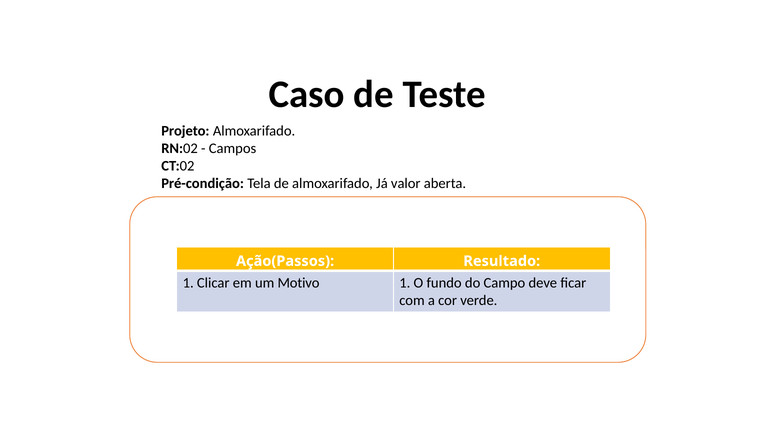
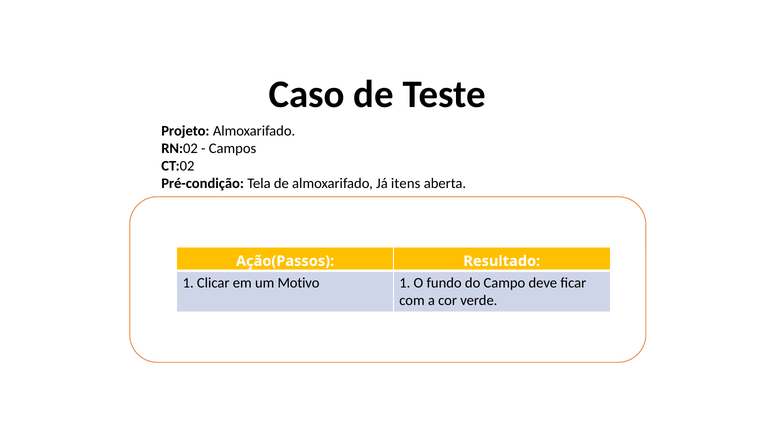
valor: valor -> itens (406, 183)
